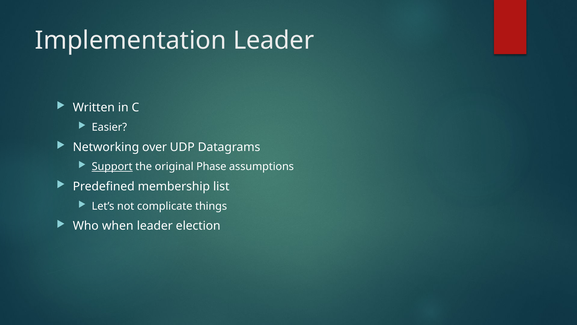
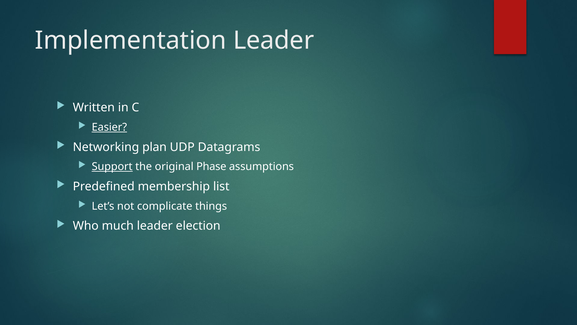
Easier underline: none -> present (109, 127)
over: over -> plan (155, 147)
when: when -> much (118, 226)
